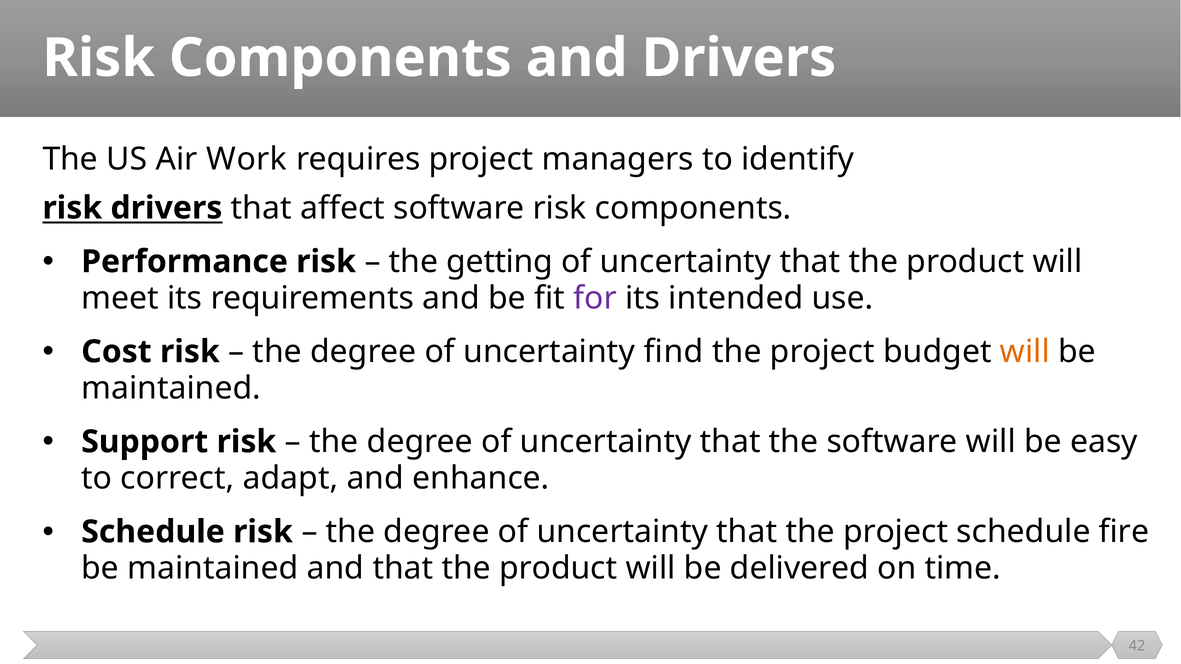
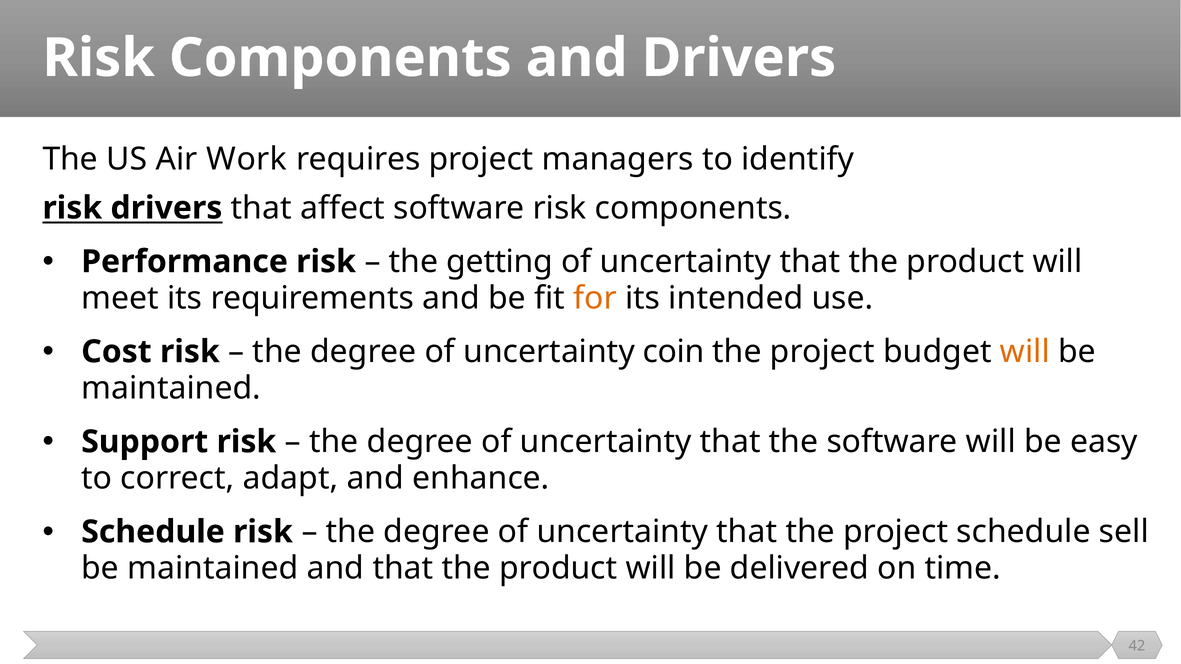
for colour: purple -> orange (595, 298)
find: find -> coin (674, 352)
fire: fire -> sell (1124, 532)
